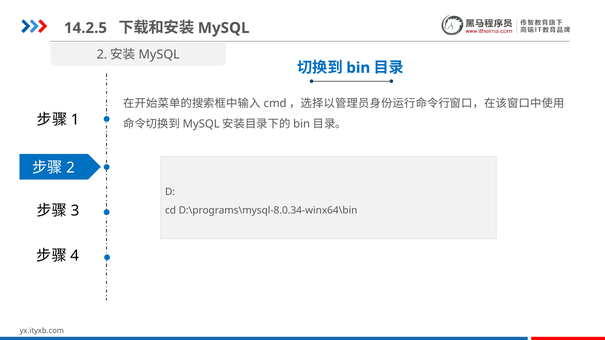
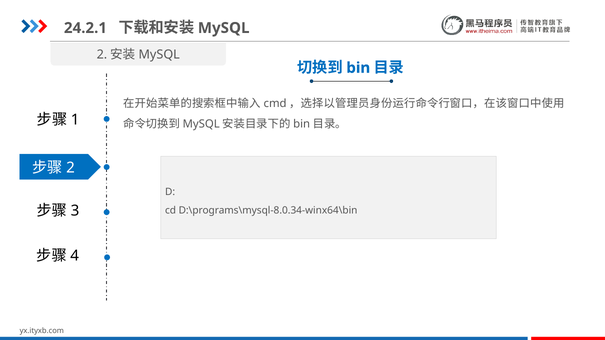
14.2.5: 14.2.5 -> 24.2.1 (85, 28)
